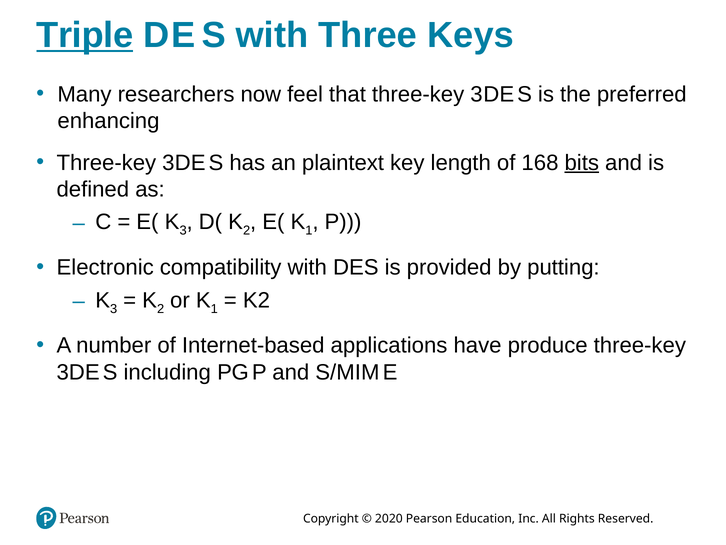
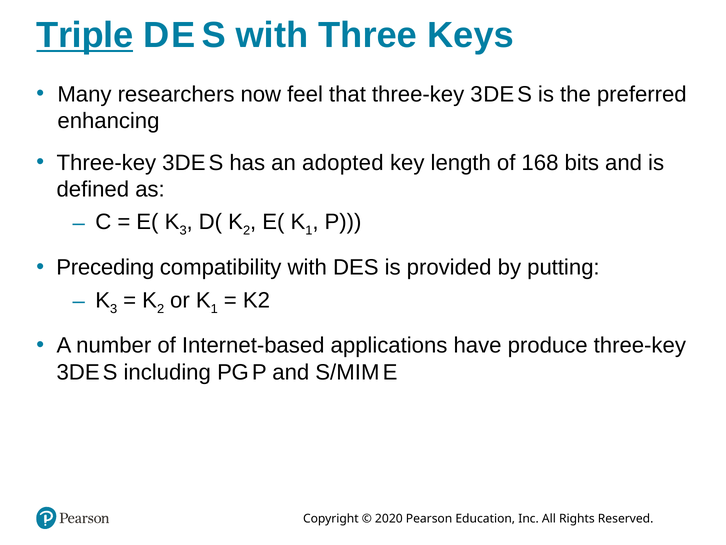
plaintext: plaintext -> adopted (343, 163)
bits underline: present -> none (582, 163)
Electronic: Electronic -> Preceding (105, 267)
